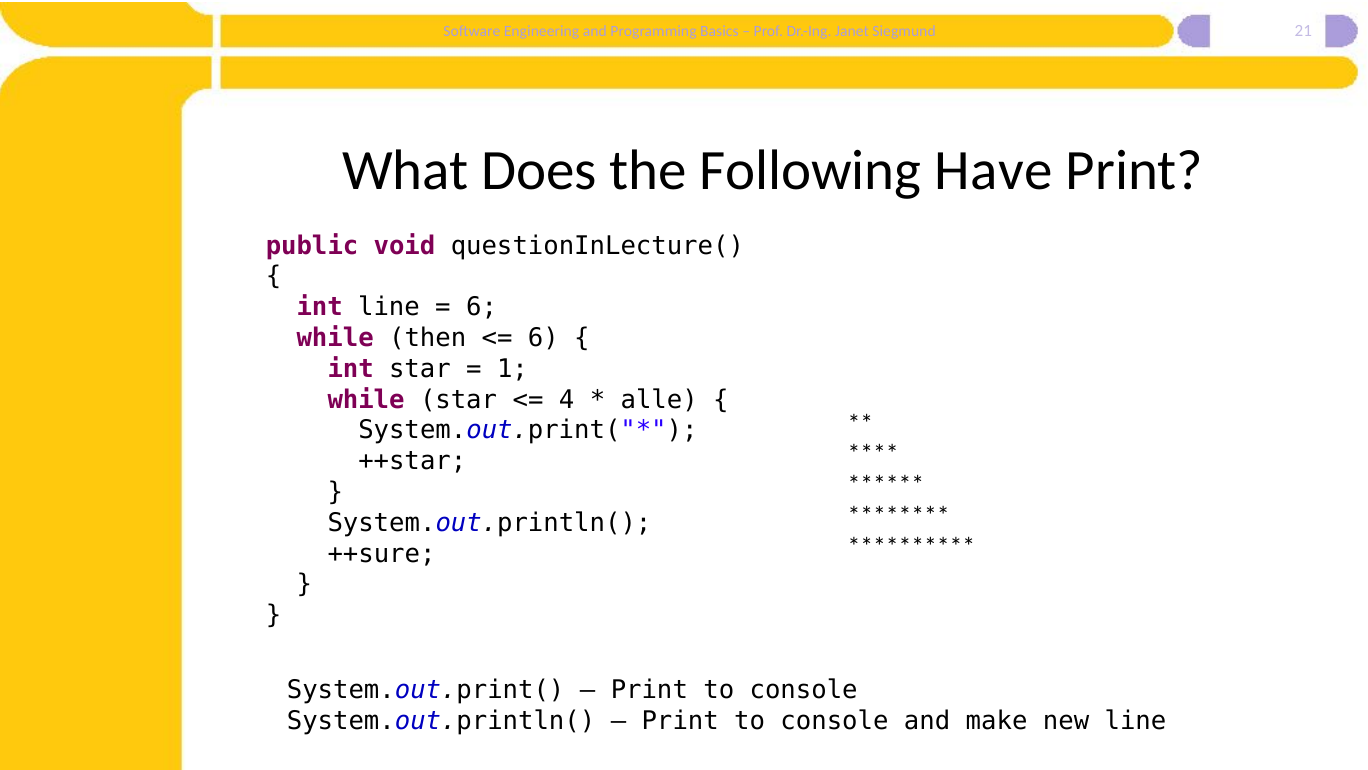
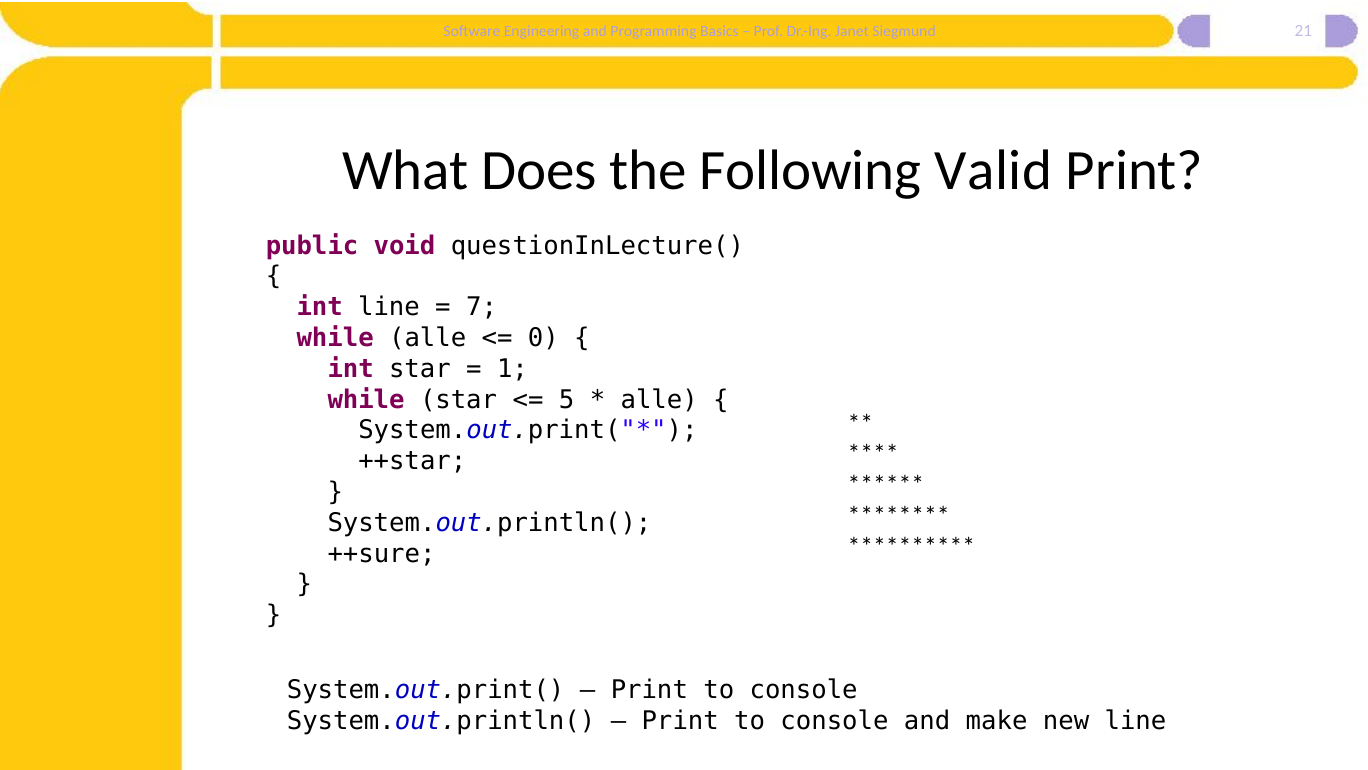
Have: Have -> Valid (993, 171)
6: 6 -> 7 (482, 307)
while then: then -> alle (428, 338)
6: 6 -> 0 (543, 338)
4: 4 -> 5 (567, 399)
